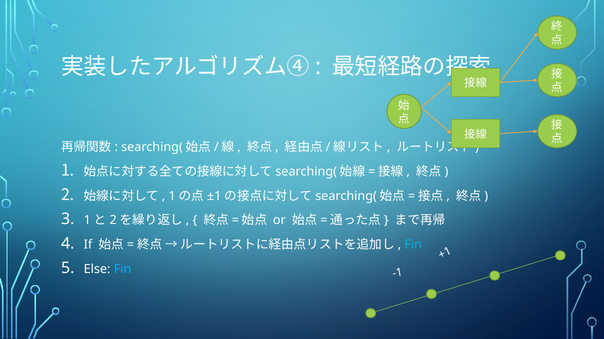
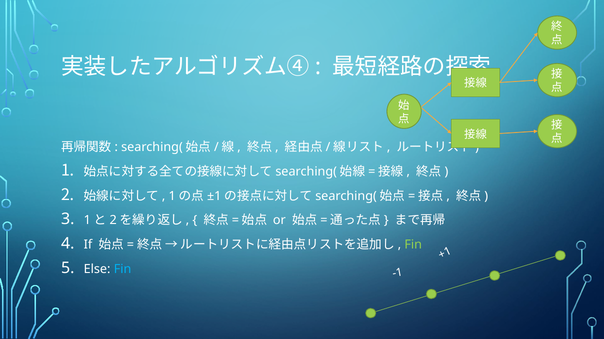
Fin colour: light blue -> light green (413, 245)
